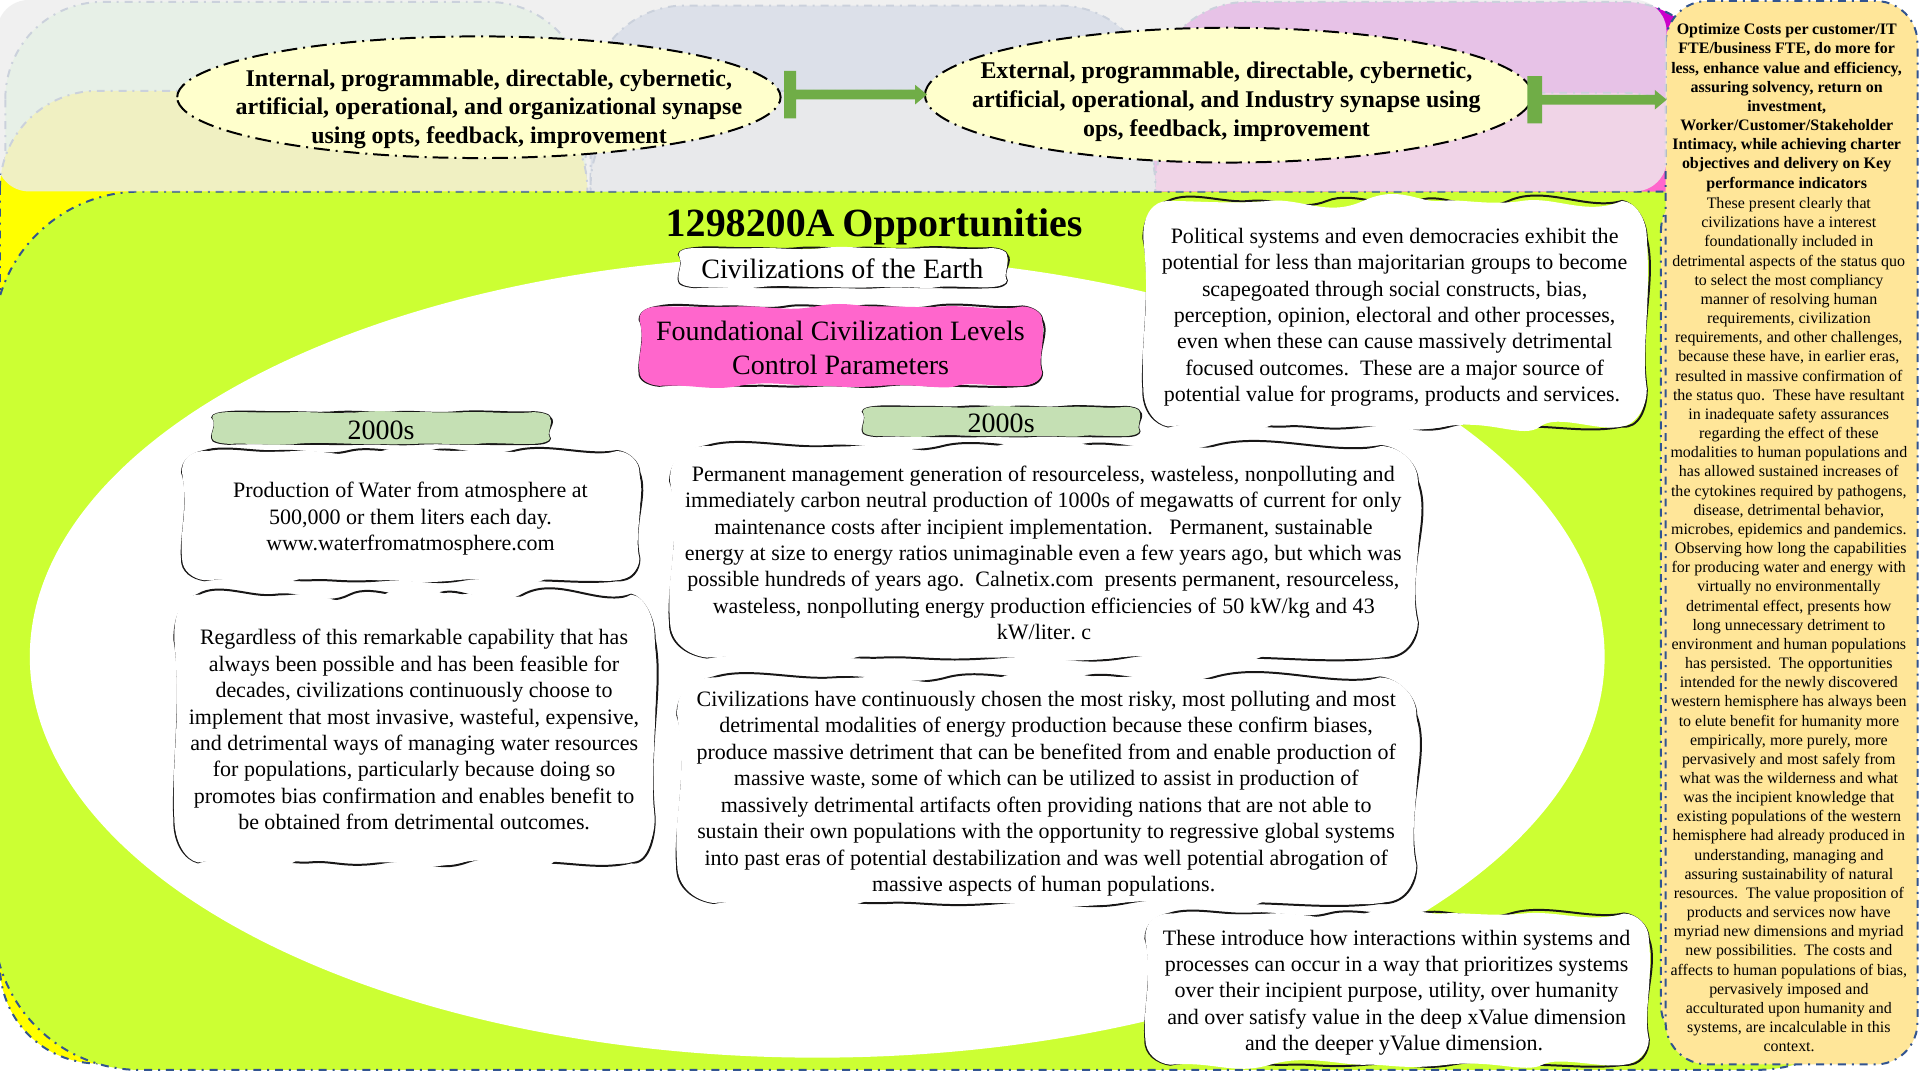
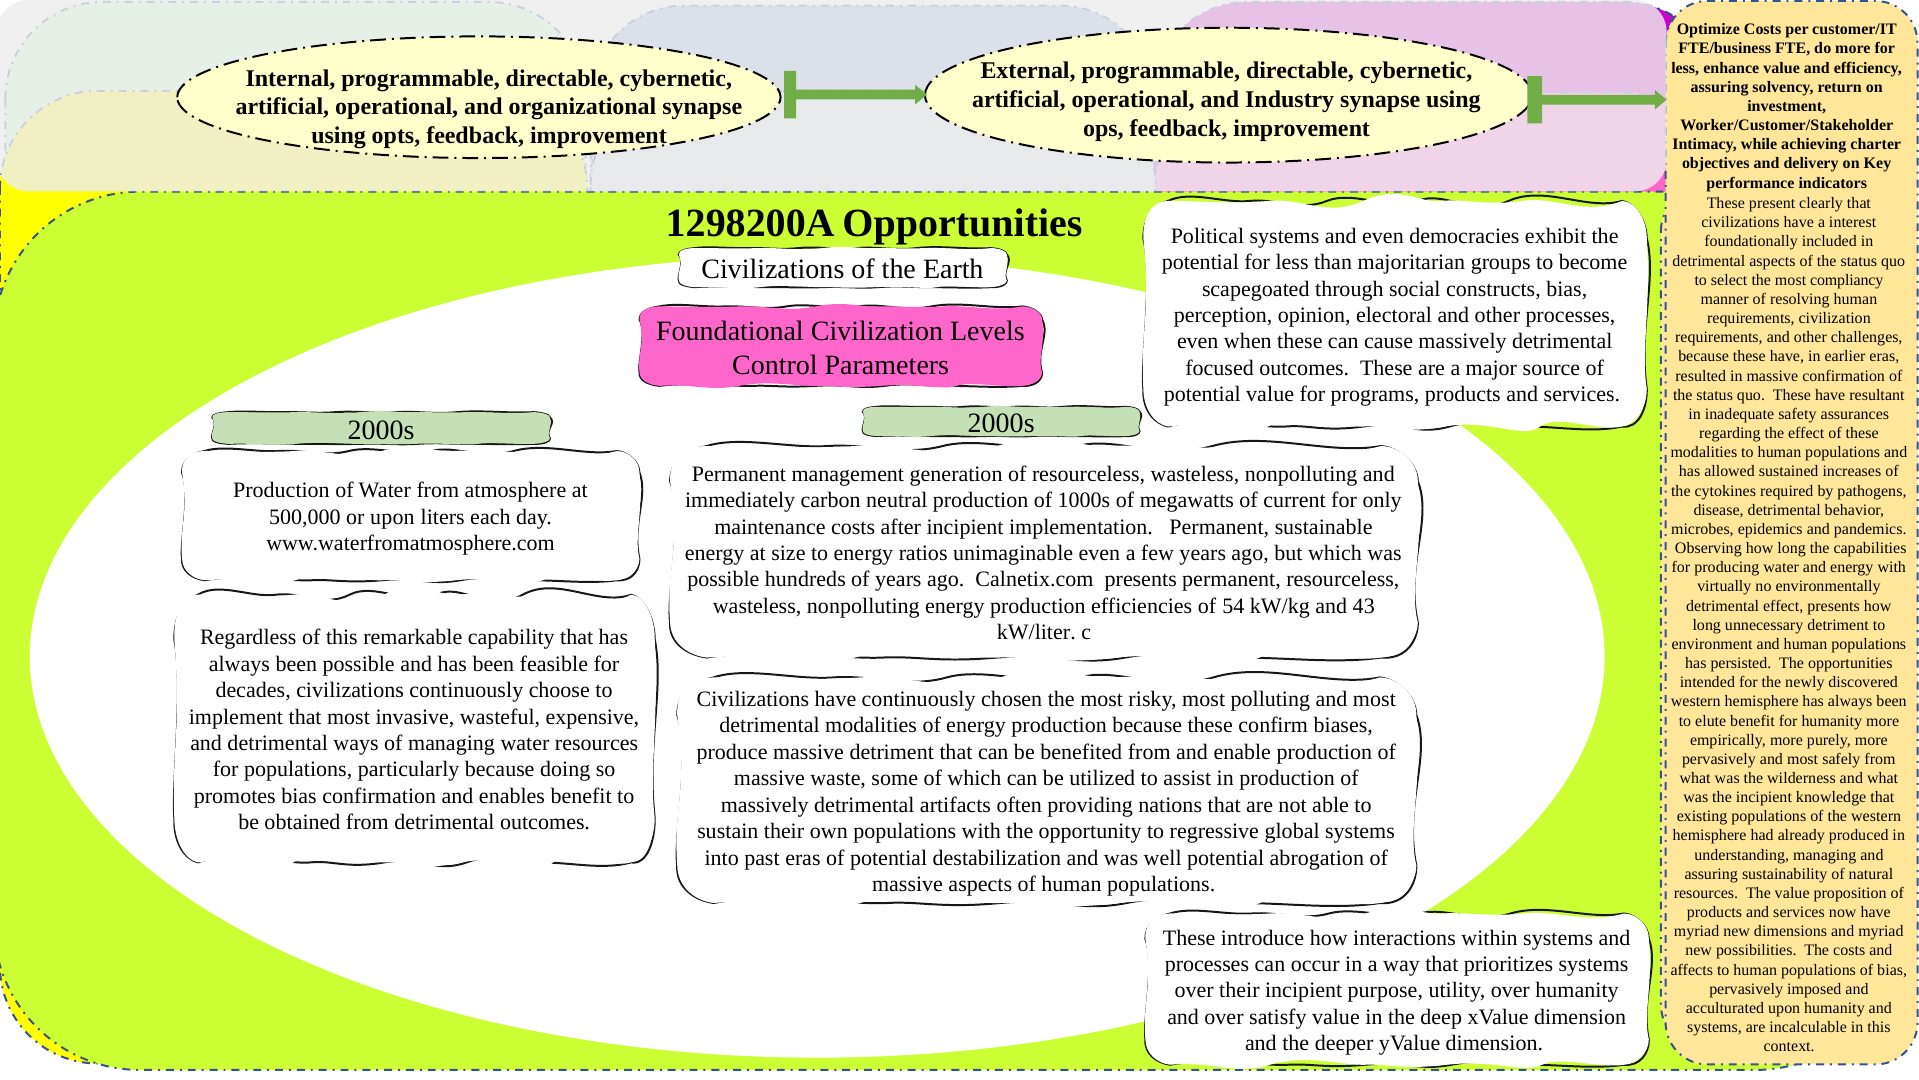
or them: them -> upon (392, 517)
50: 50 -> 54 (1233, 606)
